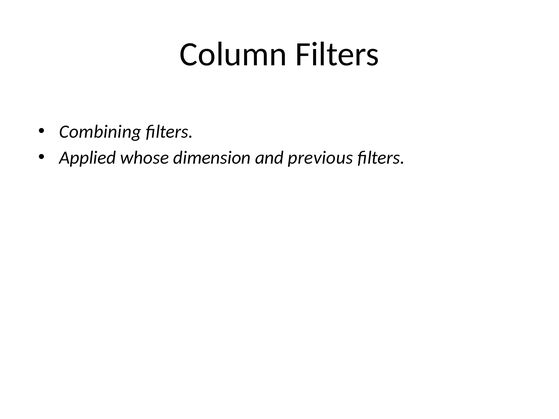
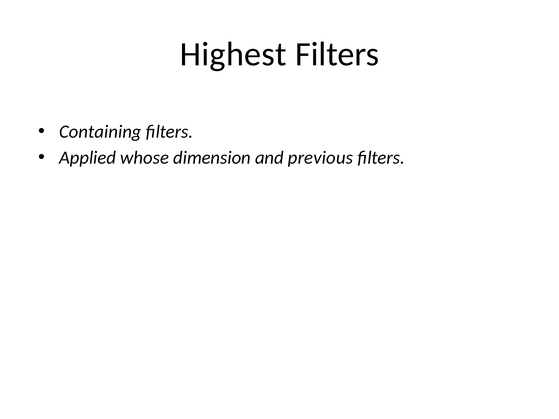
Column: Column -> Highest (233, 54)
Combining: Combining -> Containing (100, 132)
